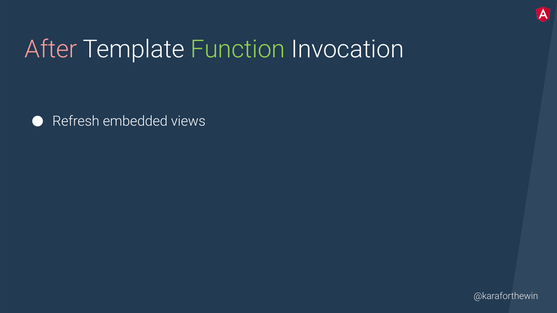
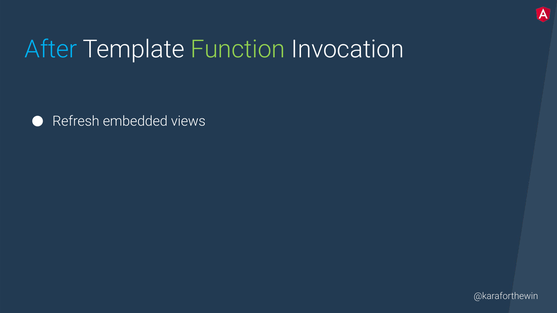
After colour: pink -> light blue (51, 49)
